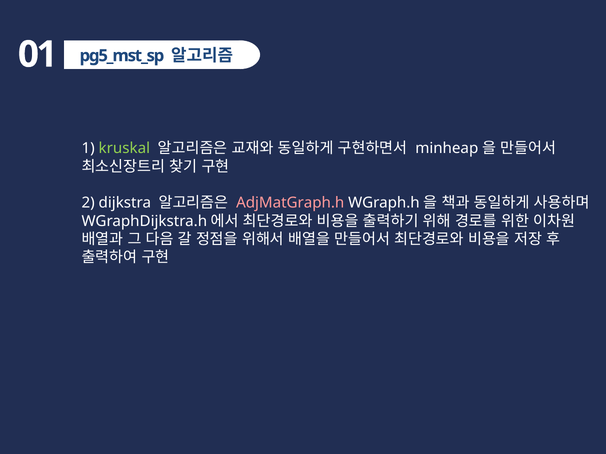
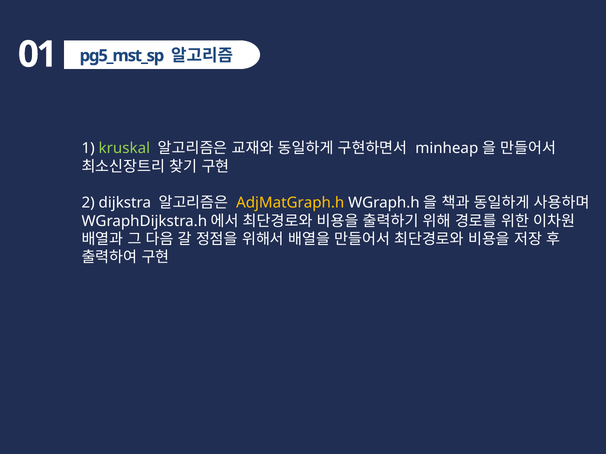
AdjMatGraph.h colour: pink -> yellow (290, 203)
